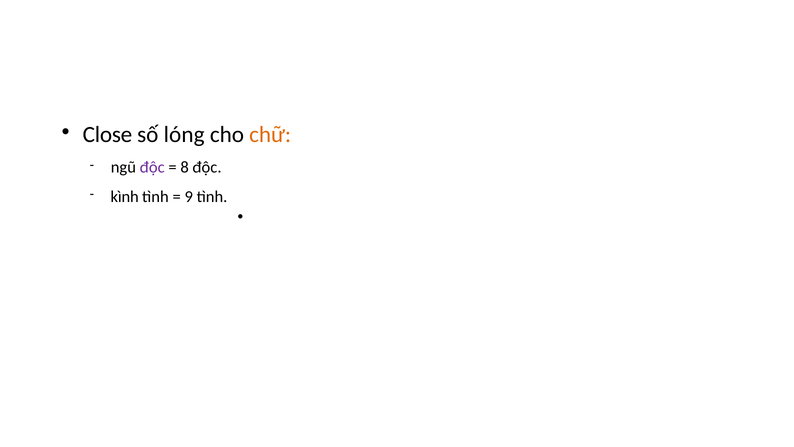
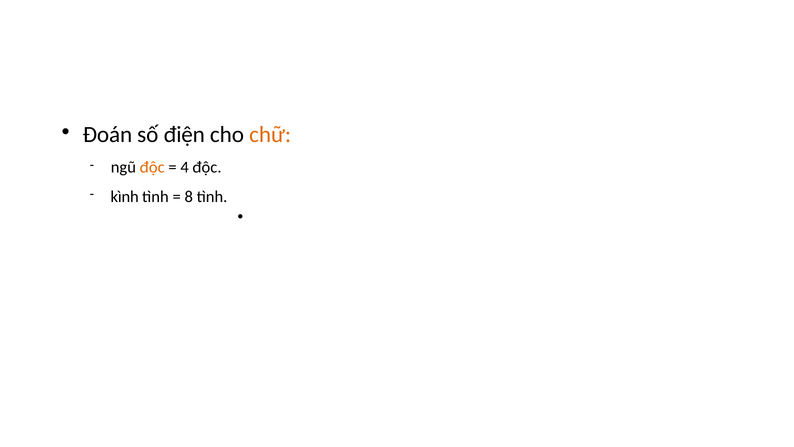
Close: Close -> Đoán (107, 134)
lóng: lóng -> điện (184, 134)
độc colour: purple -> orange (152, 167)
8: 8 -> 4 (185, 167)
9: 9 -> 8 (189, 196)
